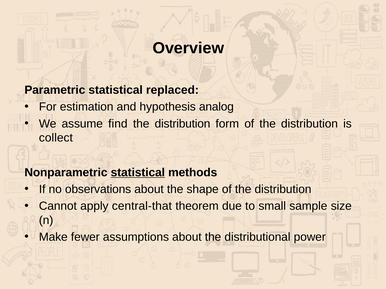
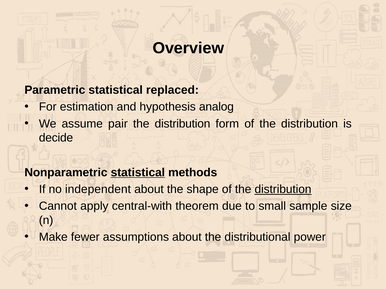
find: find -> pair (118, 124)
collect: collect -> decide (56, 138)
observations: observations -> independent (98, 190)
distribution underline: none -> present (283, 190)
central-that: central-that -> central-with (142, 206)
